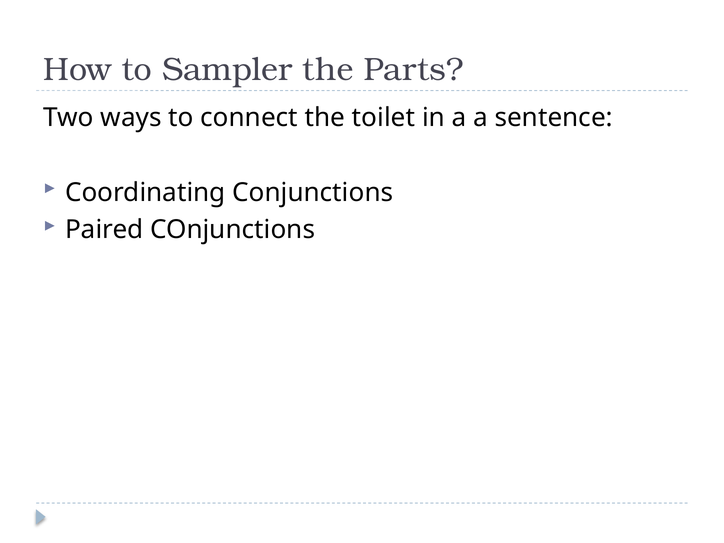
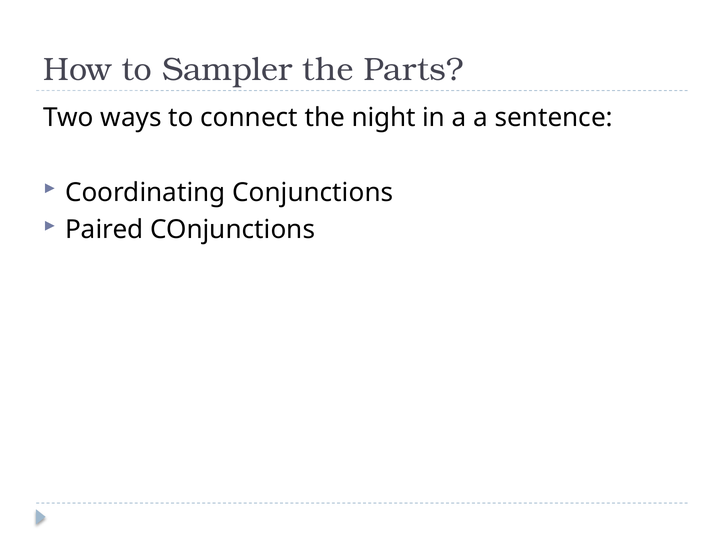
toilet: toilet -> night (384, 118)
